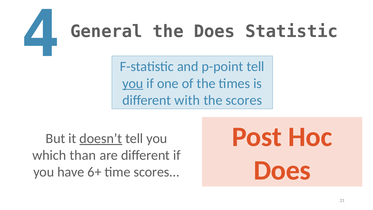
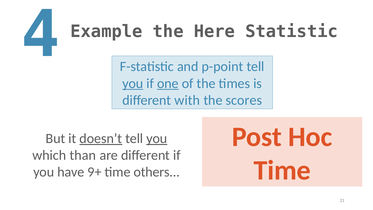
General: General -> Example (106, 31)
the Does: Does -> Here (214, 31)
one underline: none -> present (168, 83)
you underline: none -> present (157, 138)
Does: Does -> Time (282, 170)
6+: 6+ -> 9+ (94, 172)
time scores: scores -> others (157, 172)
